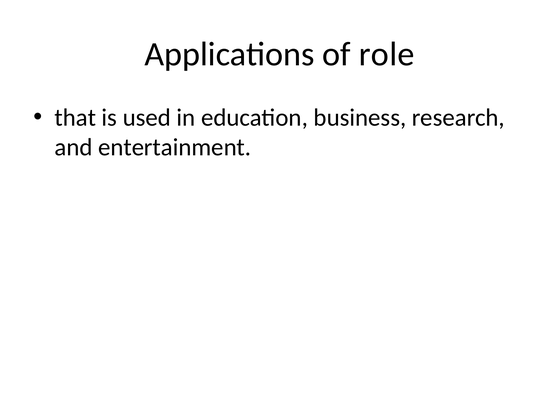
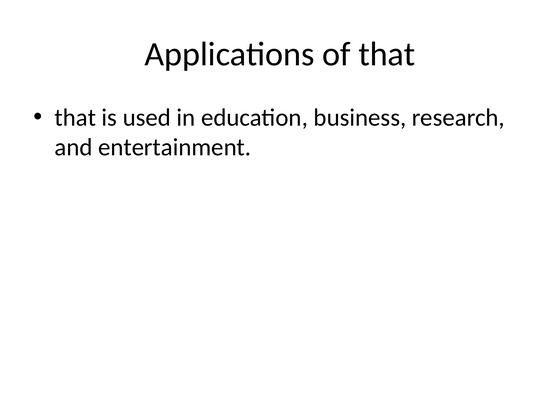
of role: role -> that (387, 54)
